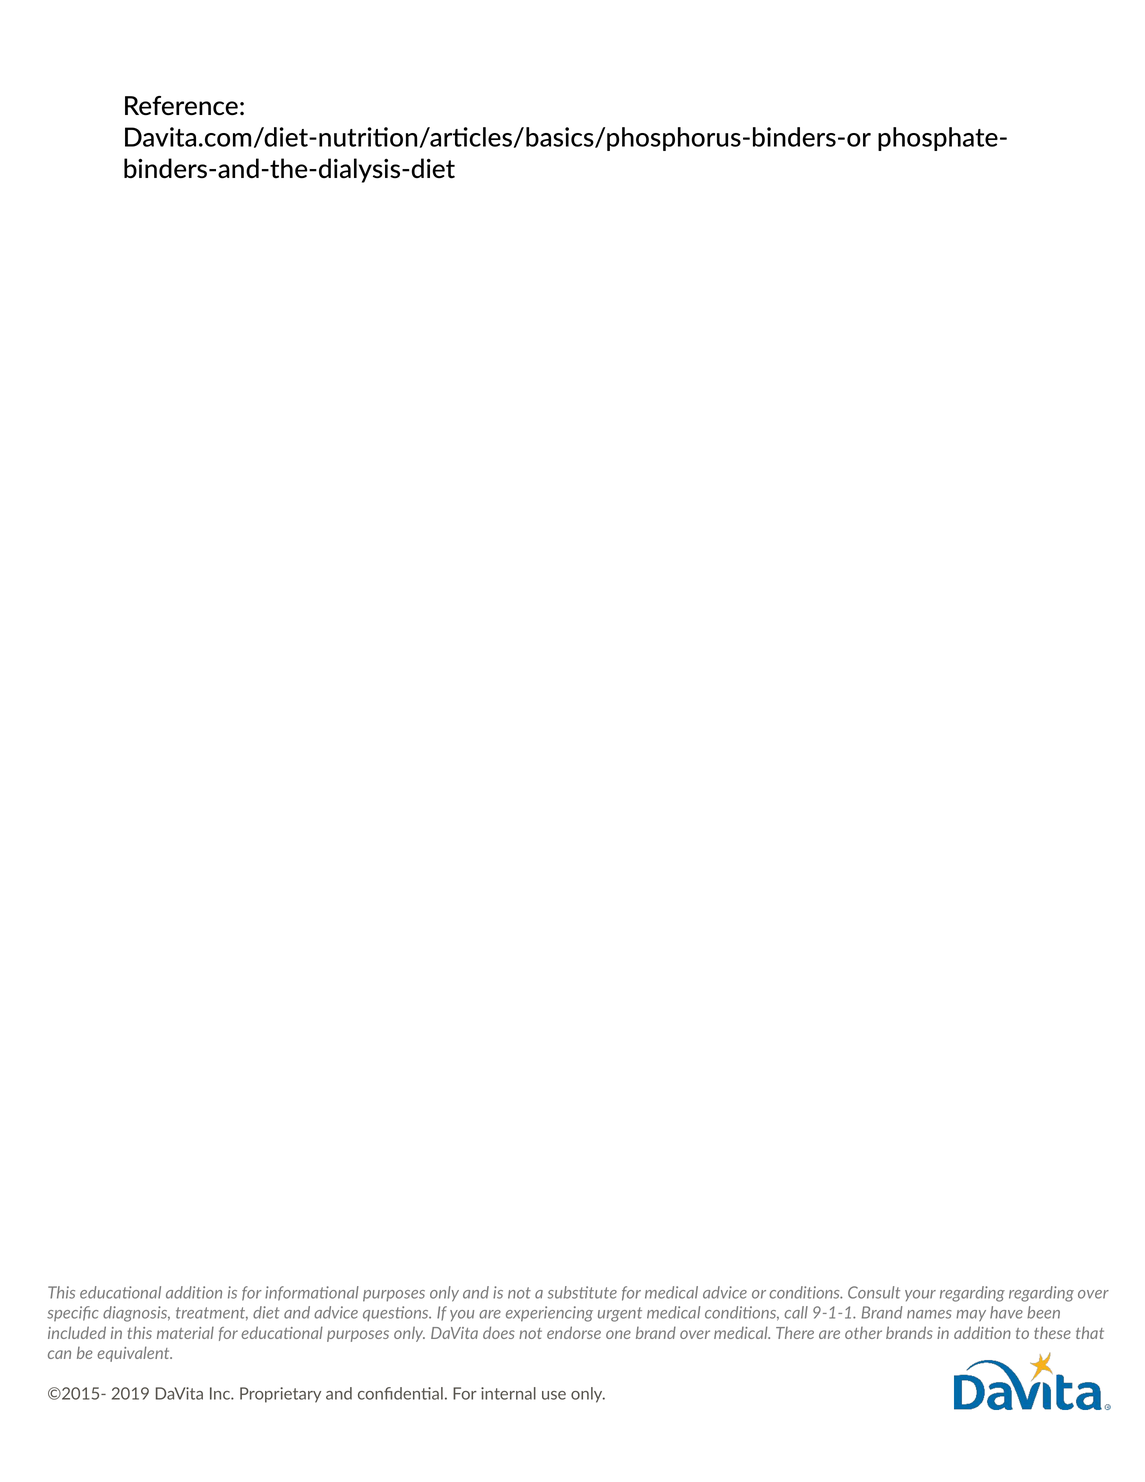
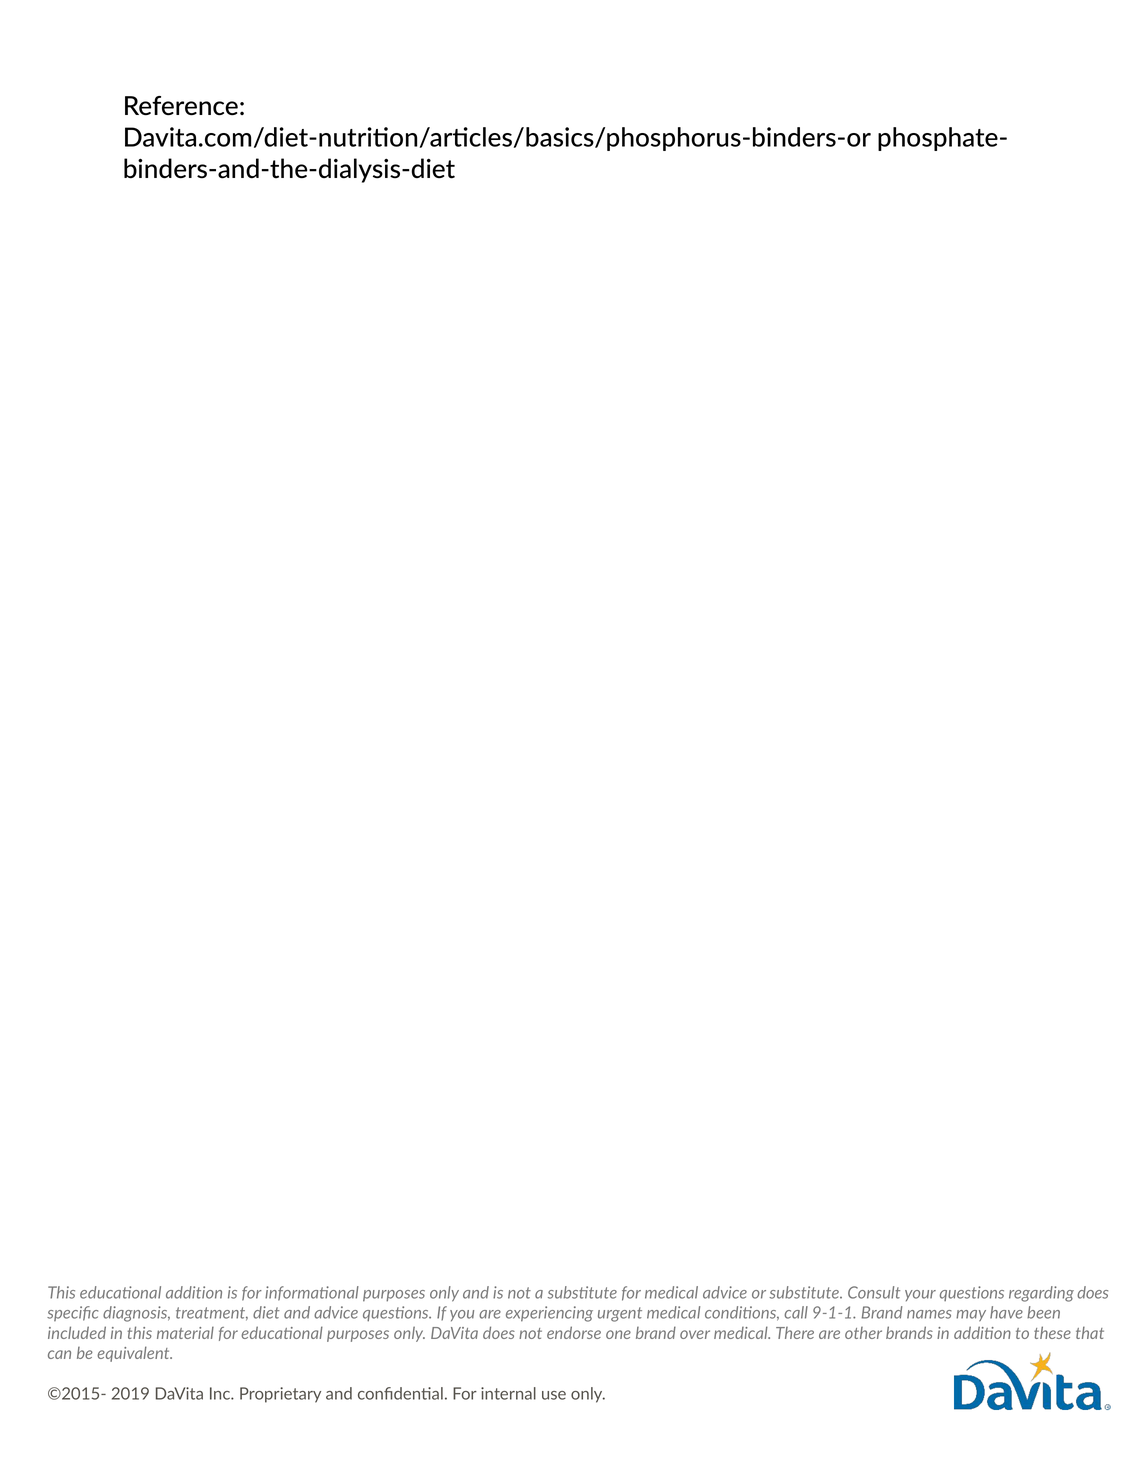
or conditions: conditions -> substitute (806, 1293)
your regarding: regarding -> questions (972, 1293)
regarding over: over -> does (1093, 1293)
